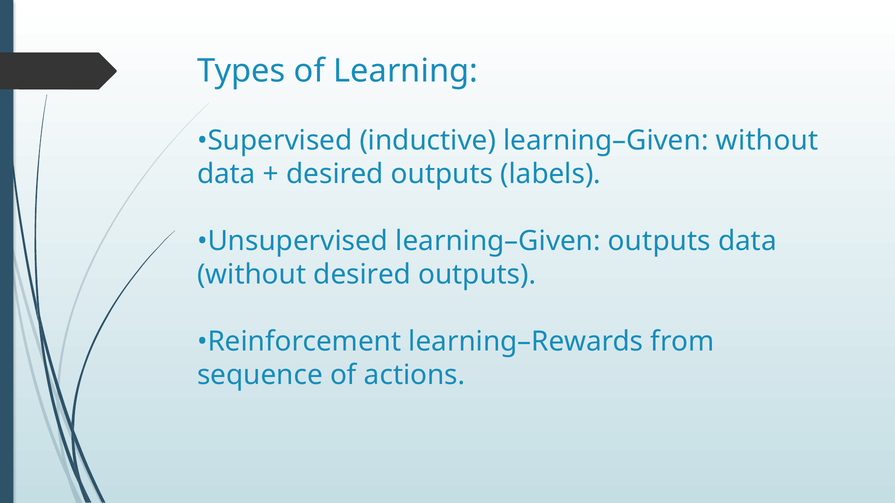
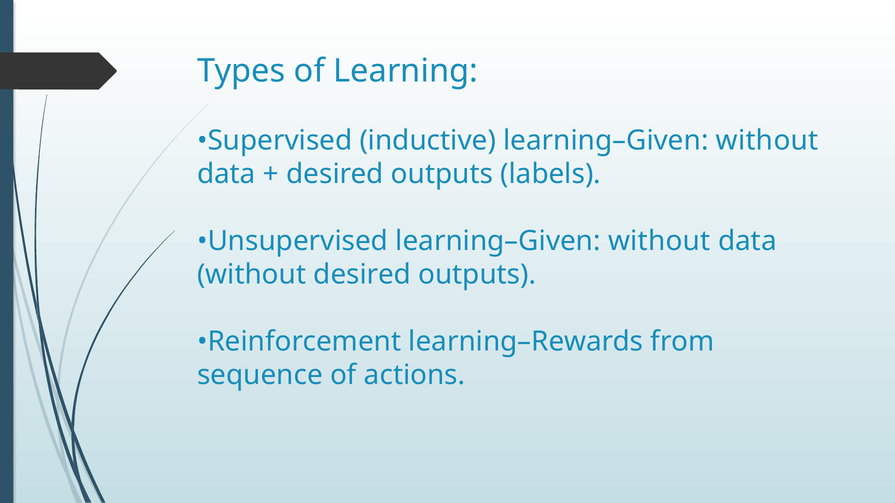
Unsupervised learning–Given outputs: outputs -> without (659, 241)
